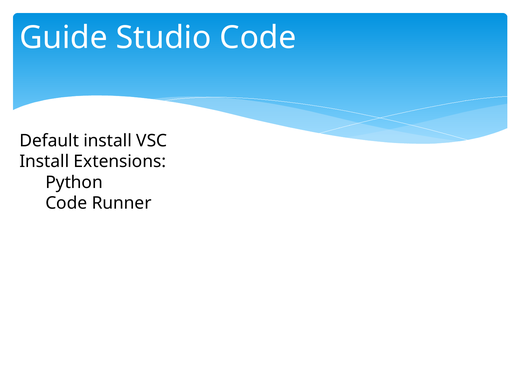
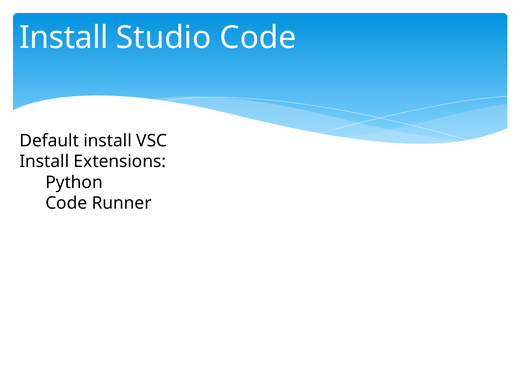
Guide: Guide -> Install (64, 38)
